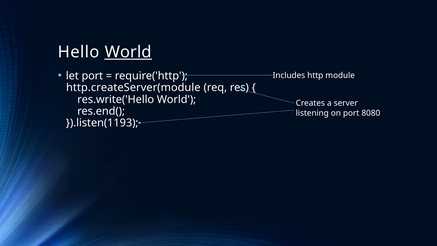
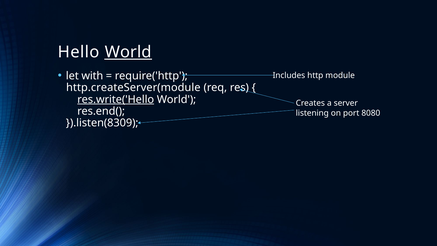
let port: port -> with (92, 76)
res.write('Hello underline: none -> present (116, 99)
}).listen(1193: }).listen(1193 -> }).listen(8309 (102, 123)
